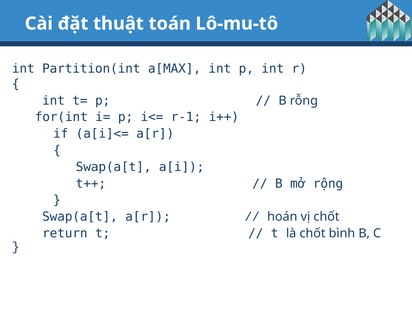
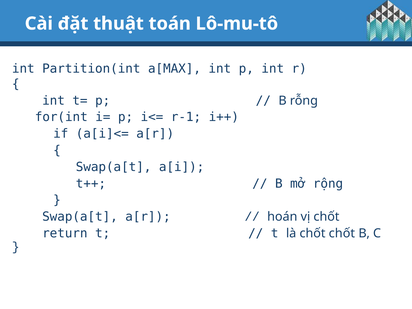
chốt bình: bình -> chốt (342, 233)
